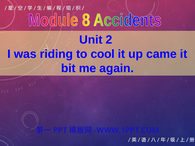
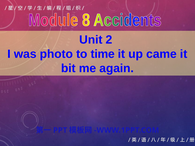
riding: riding -> photo (56, 54)
cool: cool -> time (103, 54)
